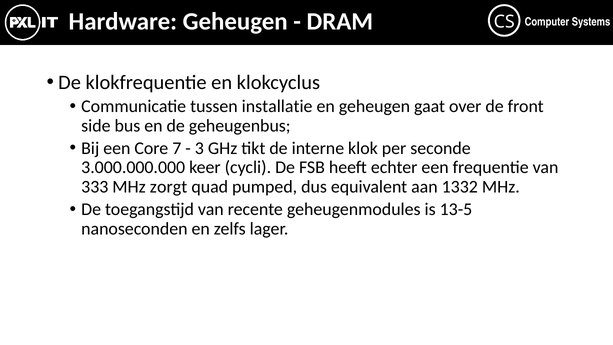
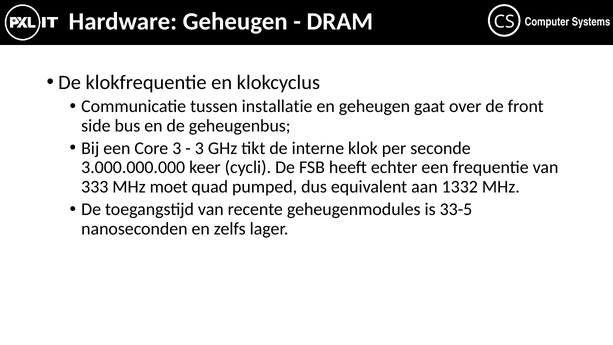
Core 7: 7 -> 3 (177, 148)
zorgt: zorgt -> moet (169, 187)
13-5: 13-5 -> 33-5 (456, 209)
